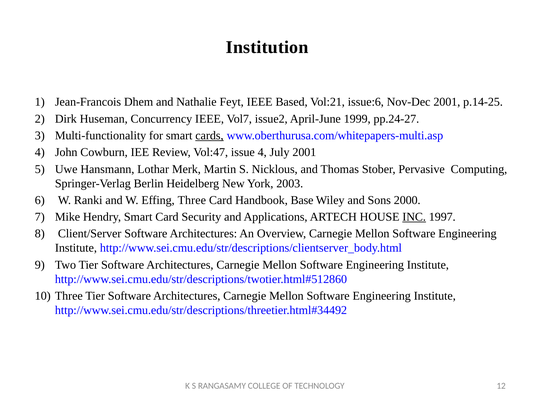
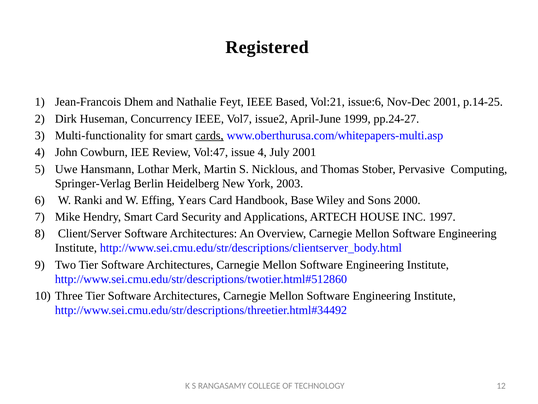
Institution: Institution -> Registered (267, 47)
Effing Three: Three -> Years (192, 200)
INC underline: present -> none (414, 217)
